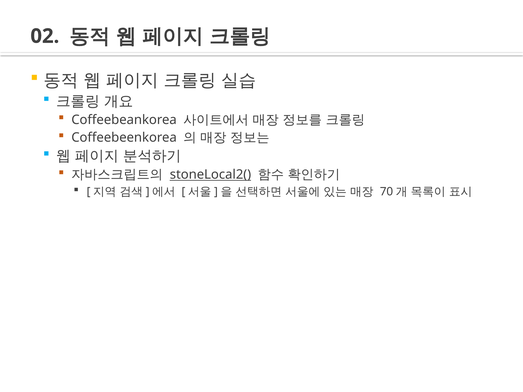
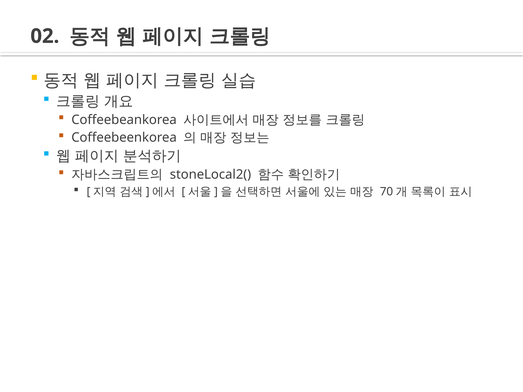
stoneLocal2( underline: present -> none (210, 175)
